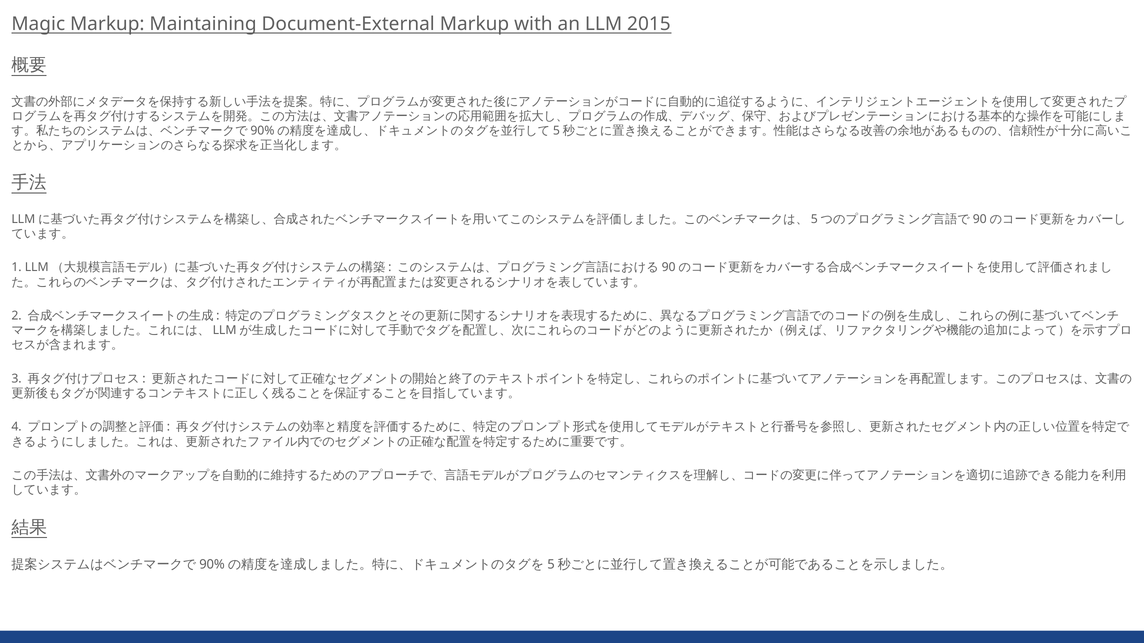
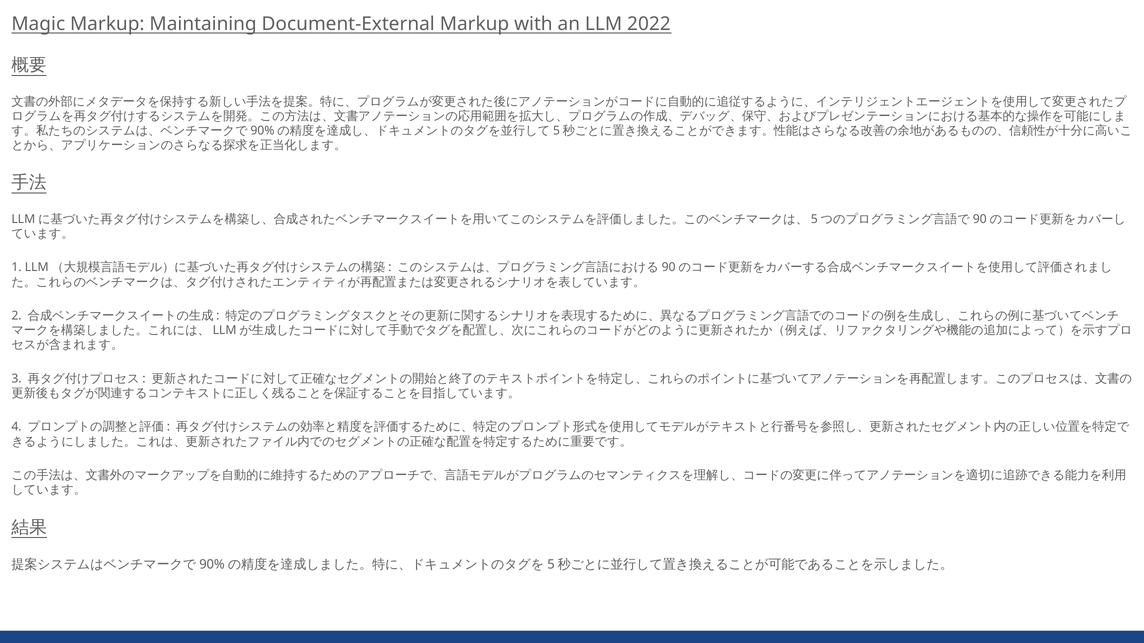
2015: 2015 -> 2022 (649, 24)
